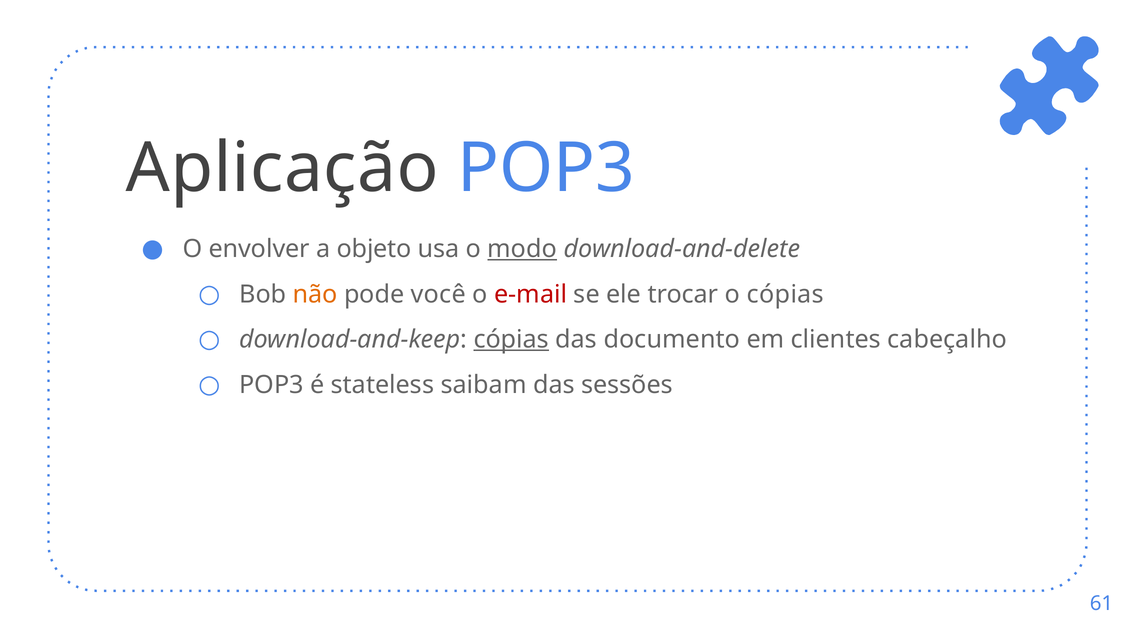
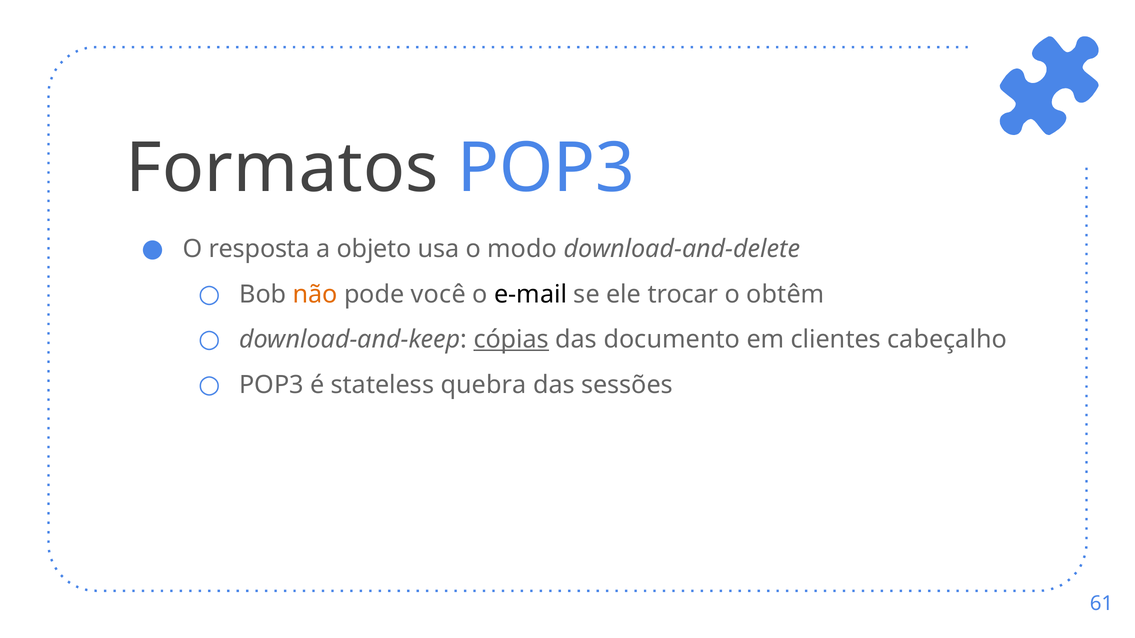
Aplicação: Aplicação -> Formatos (282, 169)
envolver: envolver -> resposta (259, 249)
modo underline: present -> none (522, 249)
e-mail colour: red -> black (531, 294)
o cópias: cópias -> obtêm (785, 294)
saibam: saibam -> quebra (484, 385)
